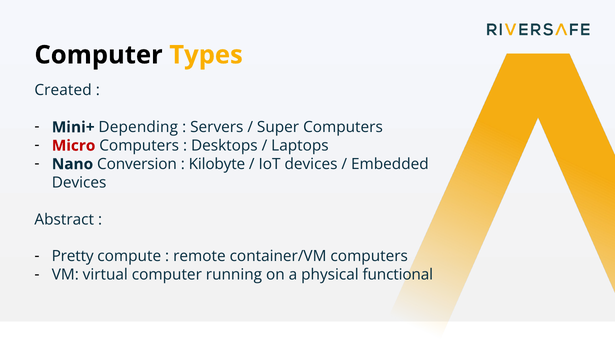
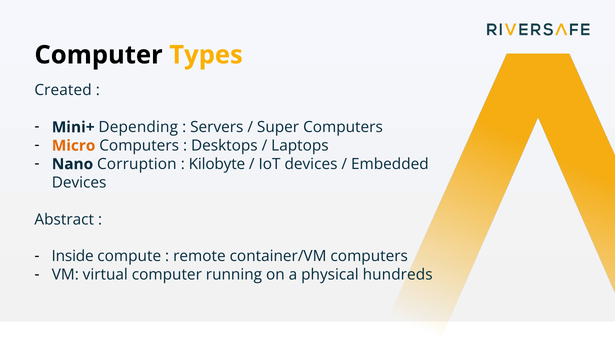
Micro colour: red -> orange (74, 146)
Conversion: Conversion -> Corruption (137, 164)
Pretty: Pretty -> Inside (73, 256)
functional: functional -> hundreds (398, 275)
